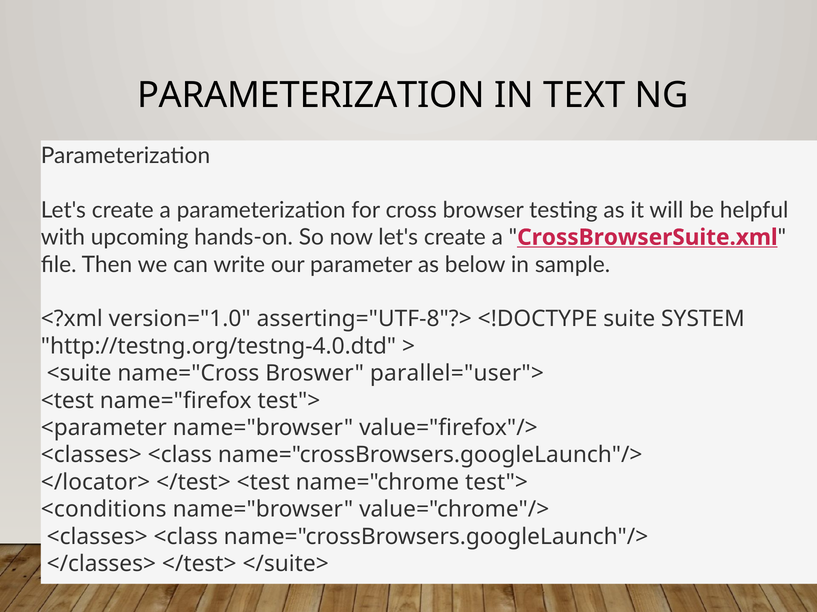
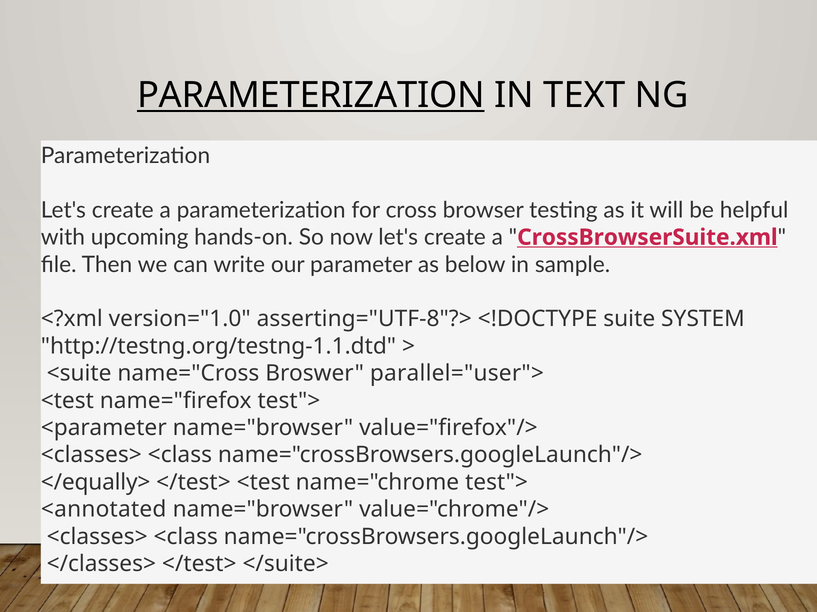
PARAMETERIZATION underline: none -> present (311, 95)
http://testng.org/testng-4.0.dtd: http://testng.org/testng-4.0.dtd -> http://testng.org/testng-1.1.dtd (218, 347)
</locator>: </locator> -> </equally> (96, 483)
<conditions: <conditions -> <annotated (104, 510)
